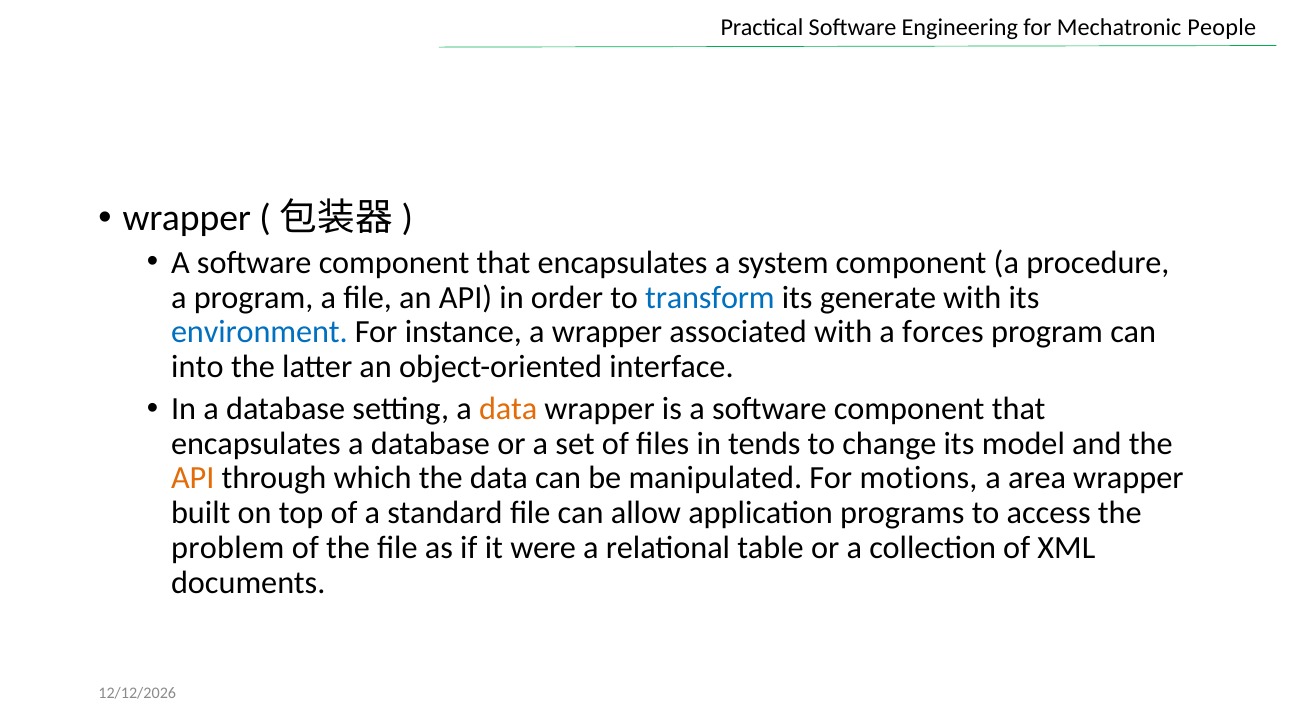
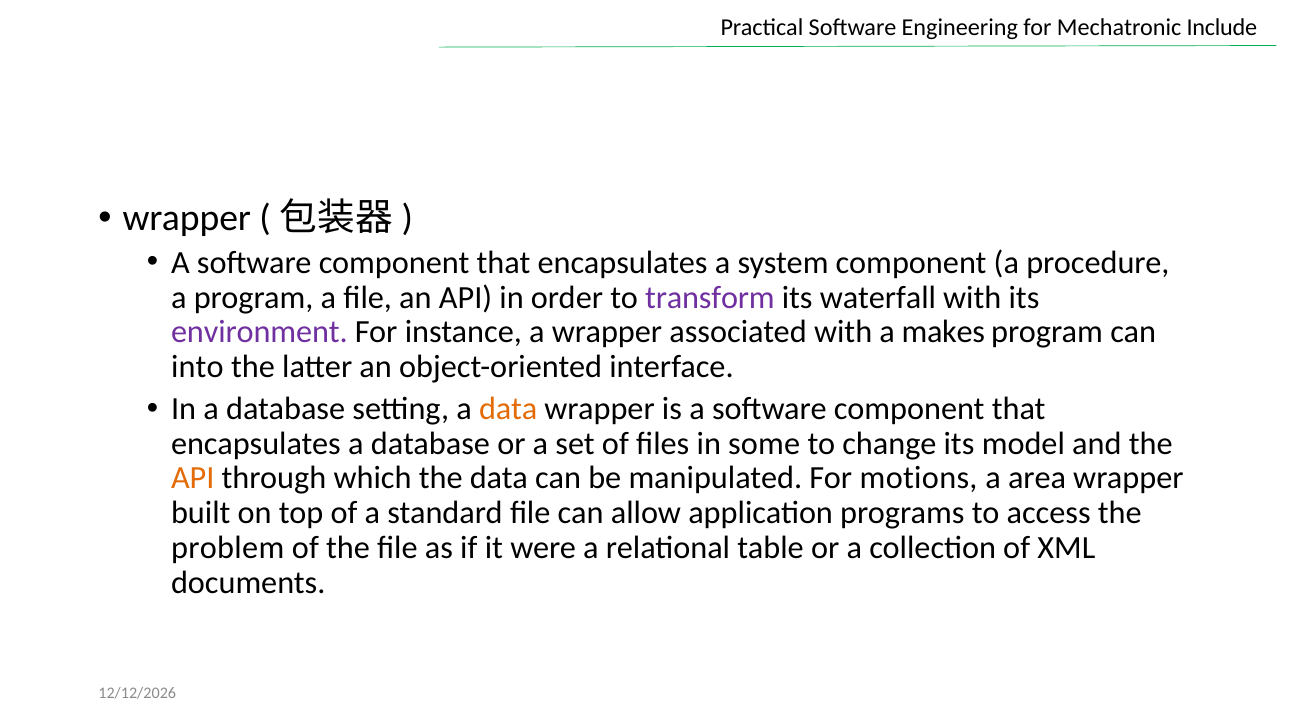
People: People -> Include (1222, 28)
transform colour: blue -> purple (710, 298)
generate: generate -> waterfall (878, 298)
environment colour: blue -> purple (259, 332)
forces: forces -> makes (943, 332)
tends: tends -> some (764, 444)
